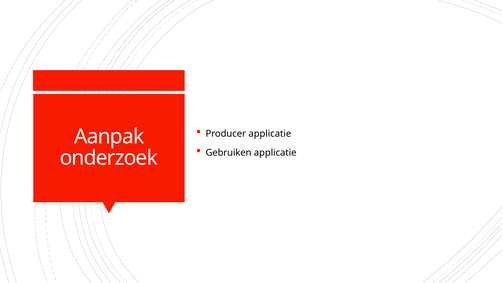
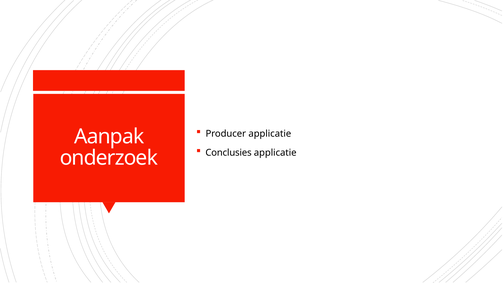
Gebruiken: Gebruiken -> Conclusies (229, 153)
